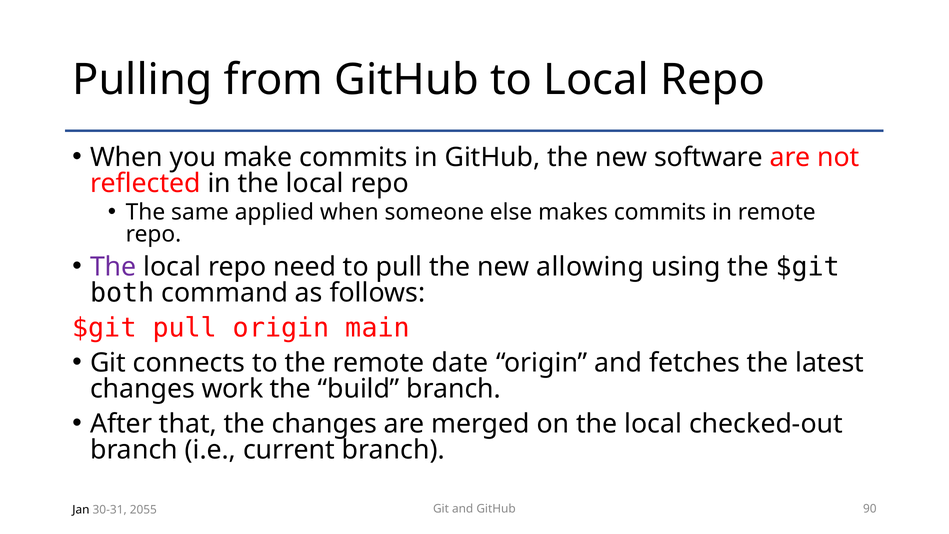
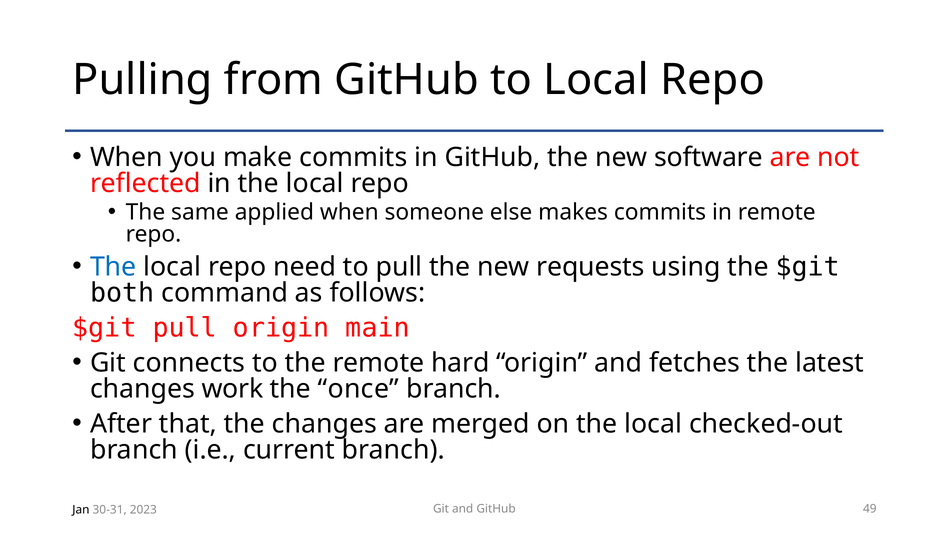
The colour: purple -> blue (113, 267)
allowing: allowing -> requests (590, 267)
date: date -> hard (460, 363)
build: build -> once (358, 389)
90: 90 -> 49 (870, 509)
2055: 2055 -> 2023 (143, 510)
